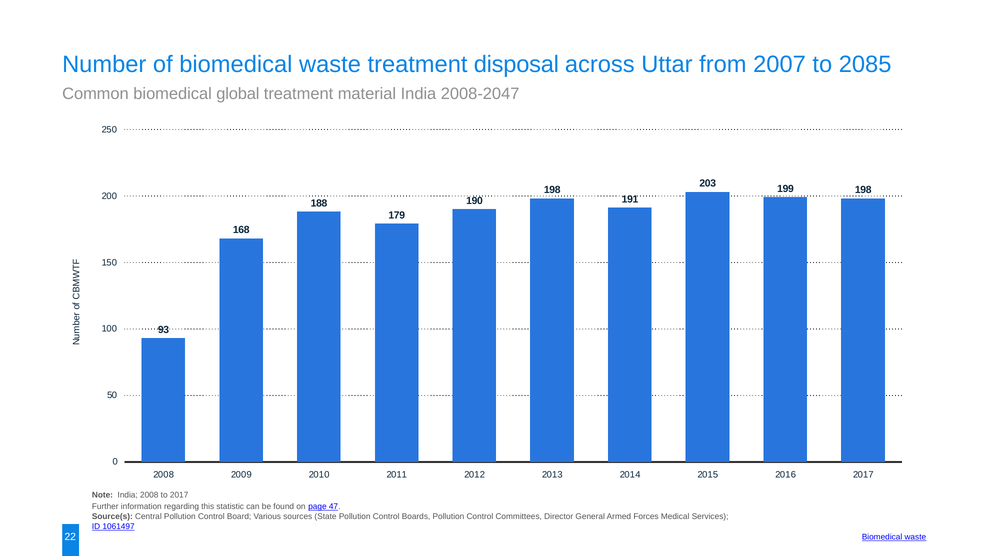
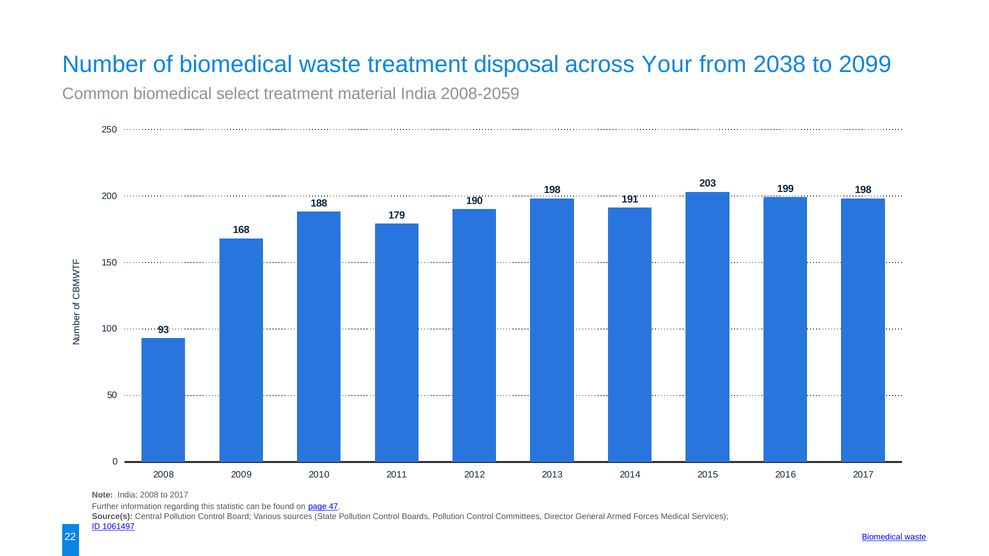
Uttar: Uttar -> Your (667, 64)
2007: 2007 -> 2038 (780, 64)
2085: 2085 -> 2099 (865, 64)
global: global -> select (238, 94)
2008-2047: 2008-2047 -> 2008-2059 (480, 94)
